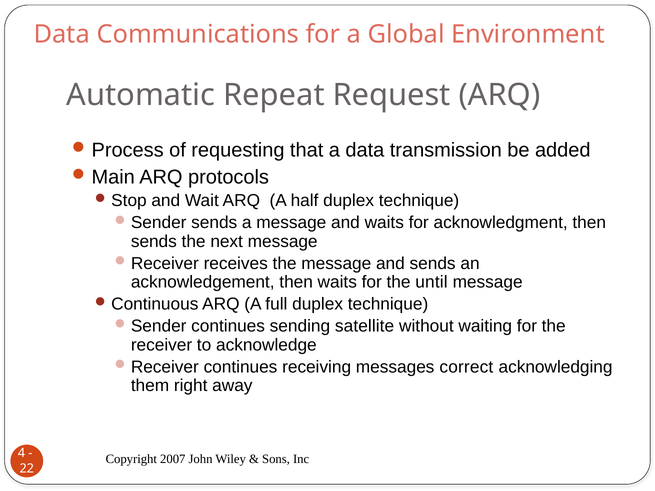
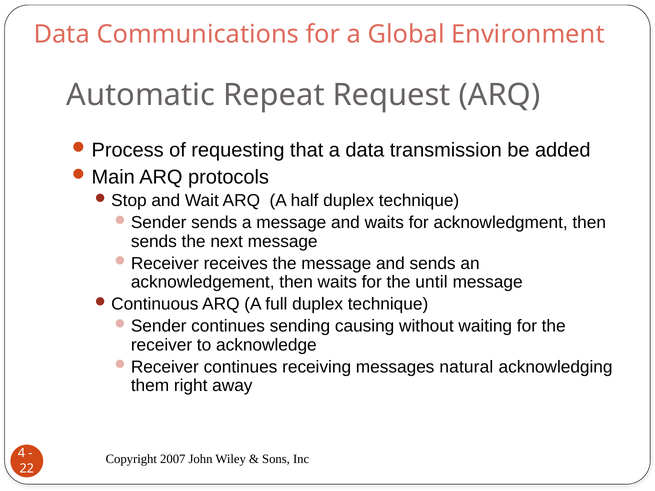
satellite: satellite -> causing (365, 326)
correct: correct -> natural (466, 367)
